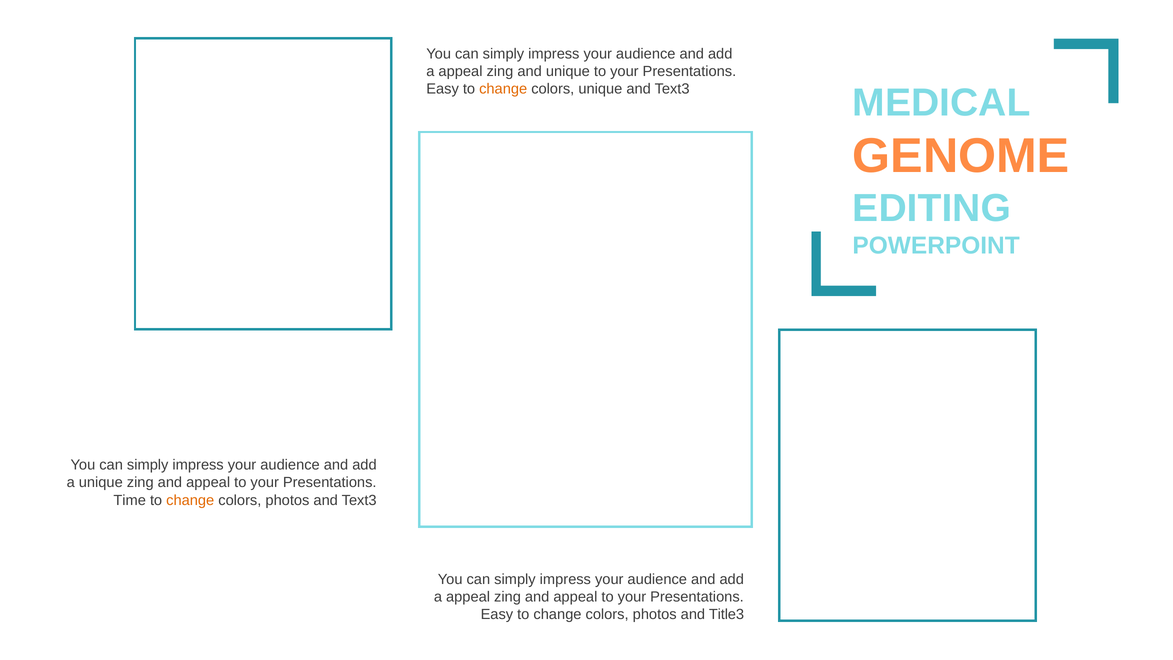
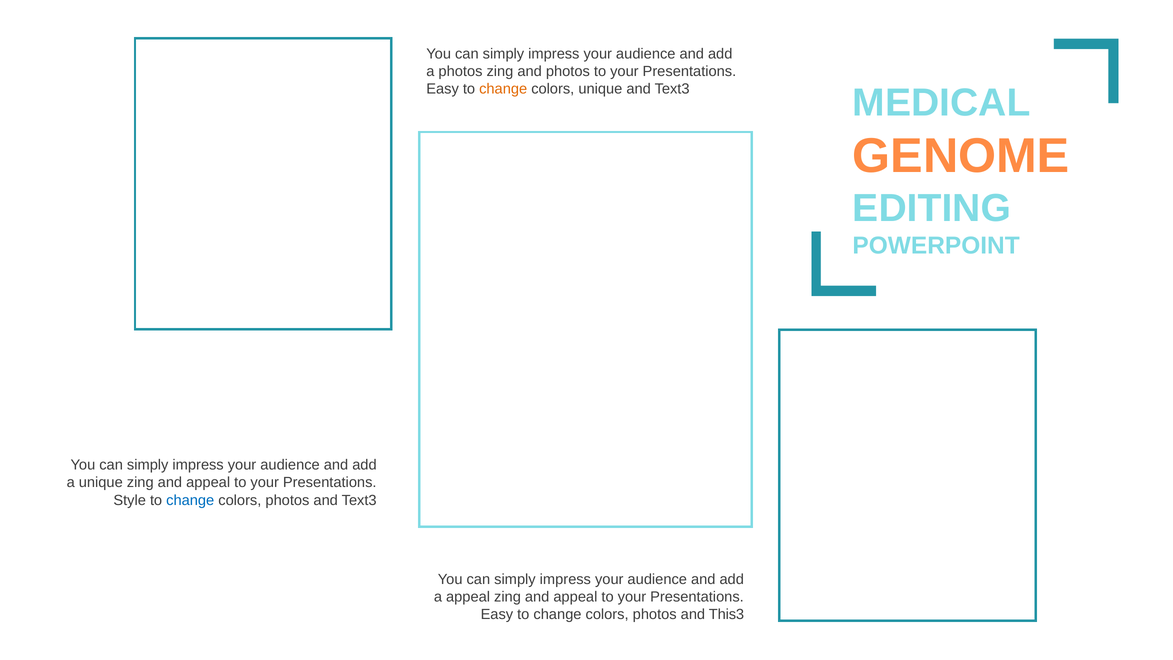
appeal: appeal -> photos (461, 72)
and unique: unique -> photos (568, 72)
Time: Time -> Style (130, 500)
change colour: orange -> blue (190, 500)
Title3: Title3 -> This3 (726, 614)
